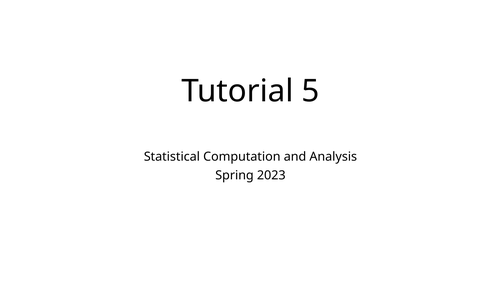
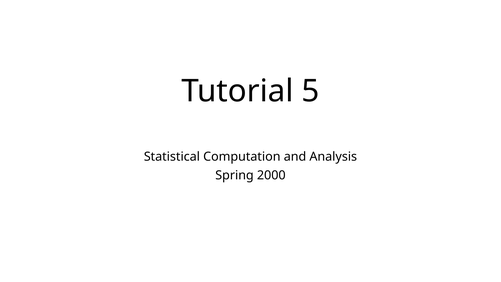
2023: 2023 -> 2000 (271, 175)
